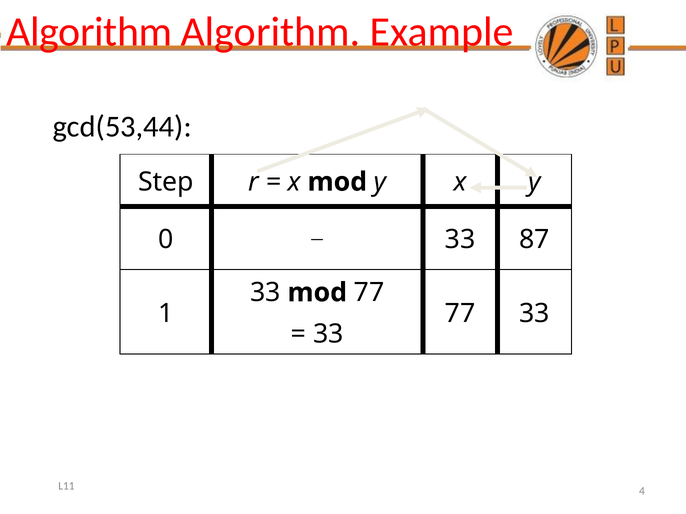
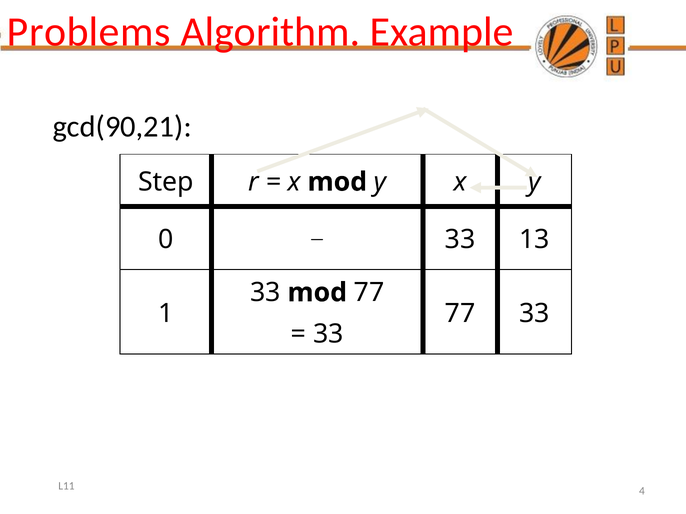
Algorithm: Algorithm -> Problems (89, 32)
gcd(53,44: gcd(53,44 -> gcd(90,21 (122, 127)
87: 87 -> 13 (535, 240)
